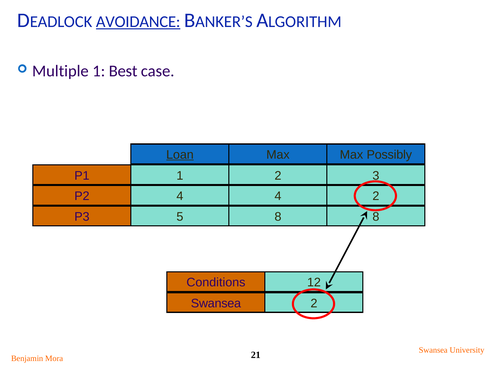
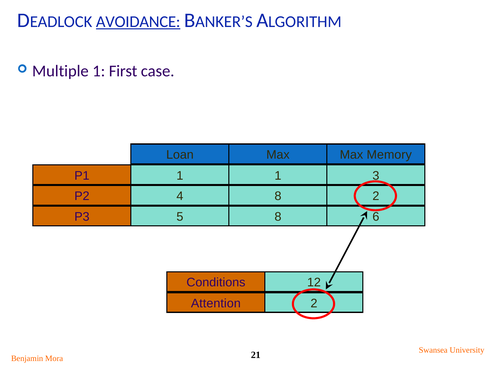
Best: Best -> First (123, 71)
Loan underline: present -> none (180, 155)
Possibly: Possibly -> Memory (389, 155)
1 2: 2 -> 1 (278, 176)
4 4: 4 -> 8 (278, 196)
8 8: 8 -> 6 (376, 217)
Swansea: Swansea -> Attention (216, 304)
